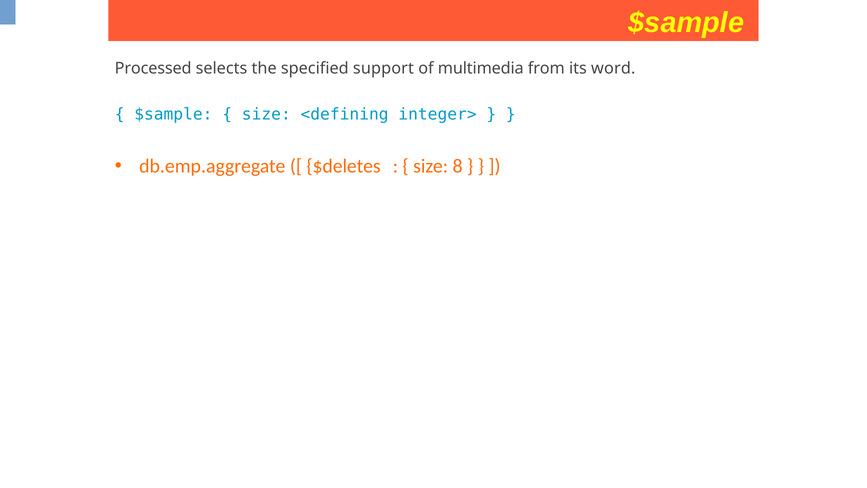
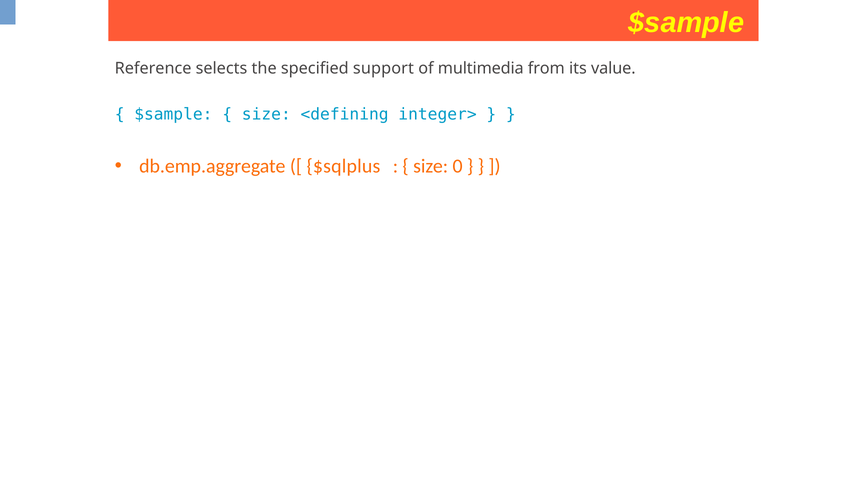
Processed: Processed -> Reference (153, 68)
word: word -> value (613, 68)
$deletes: $deletes -> $sqlplus (343, 166)
8: 8 -> 0 (458, 166)
